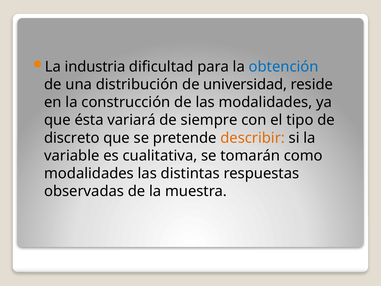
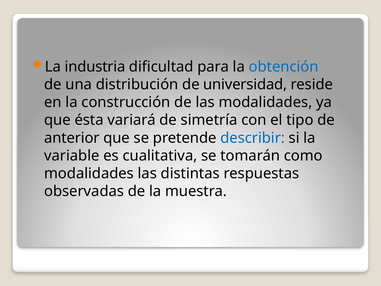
siempre: siempre -> simetría (209, 120)
discreto: discreto -> anterior (72, 138)
describir colour: orange -> blue (253, 138)
